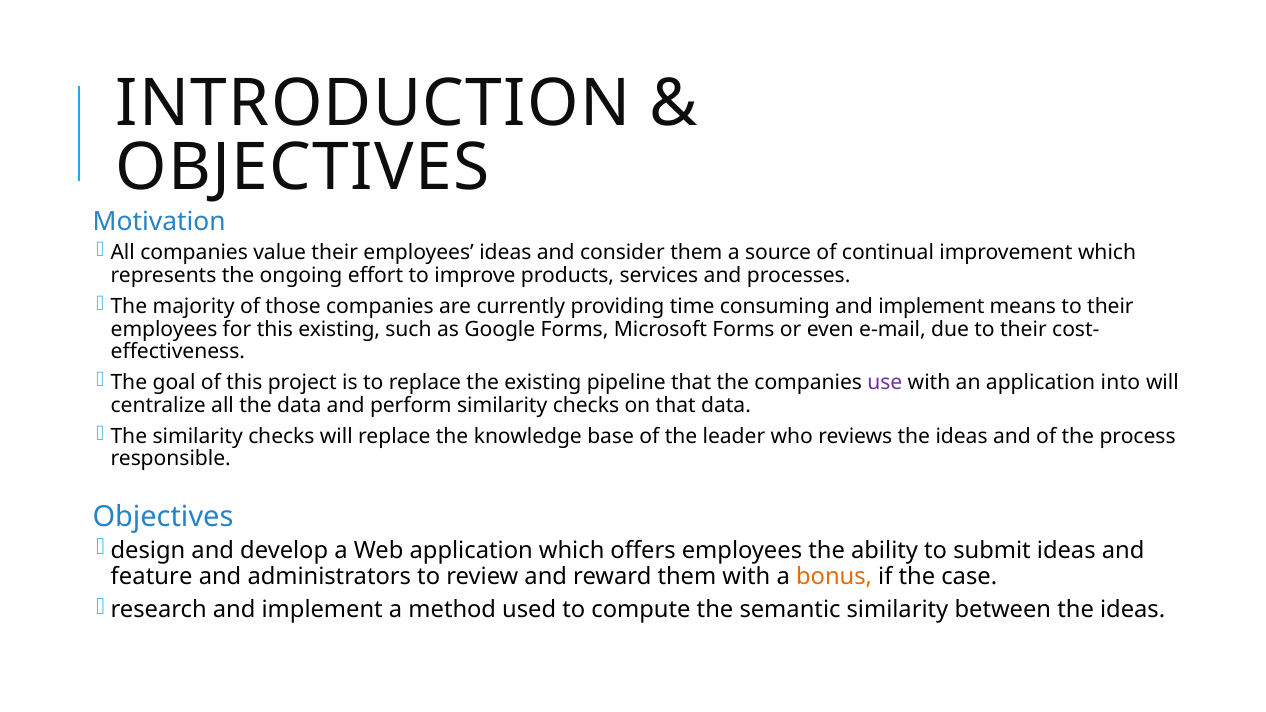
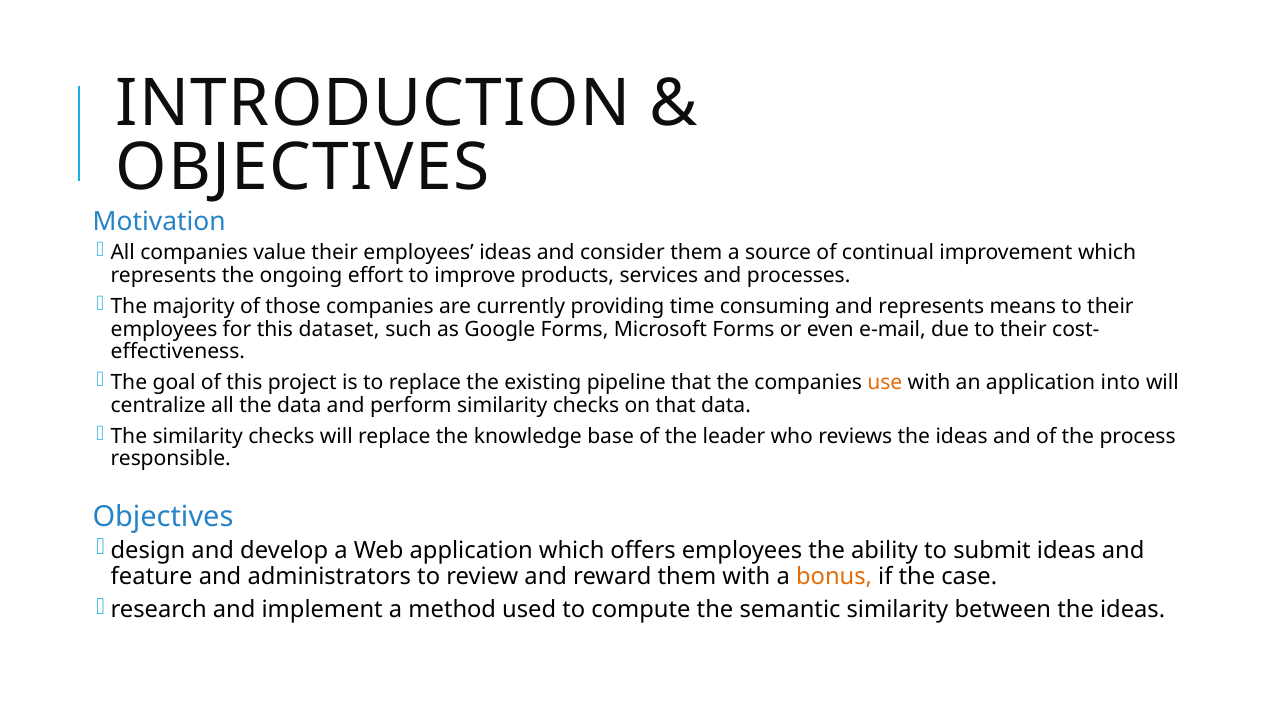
consuming and implement: implement -> represents (931, 306)
this existing: existing -> dataset (339, 329)
use colour: purple -> orange (885, 383)
